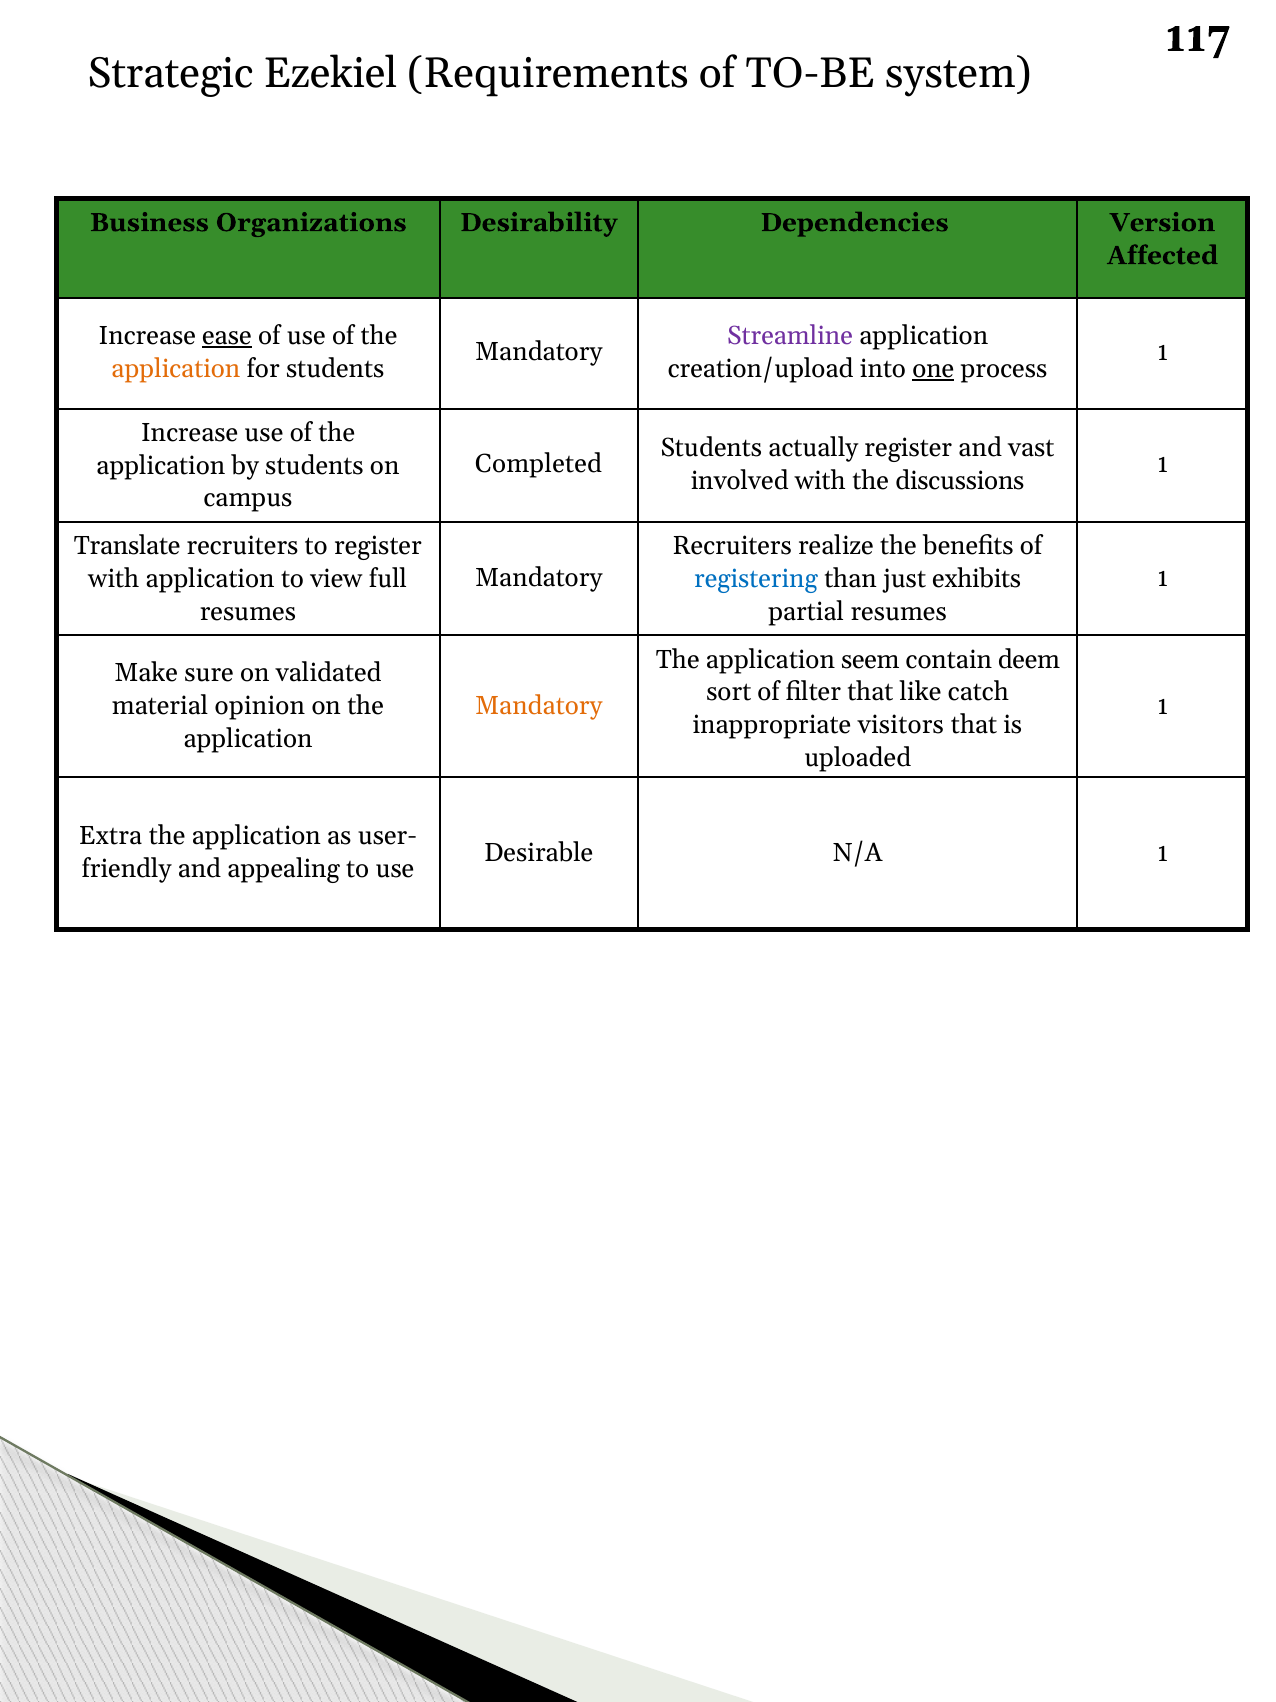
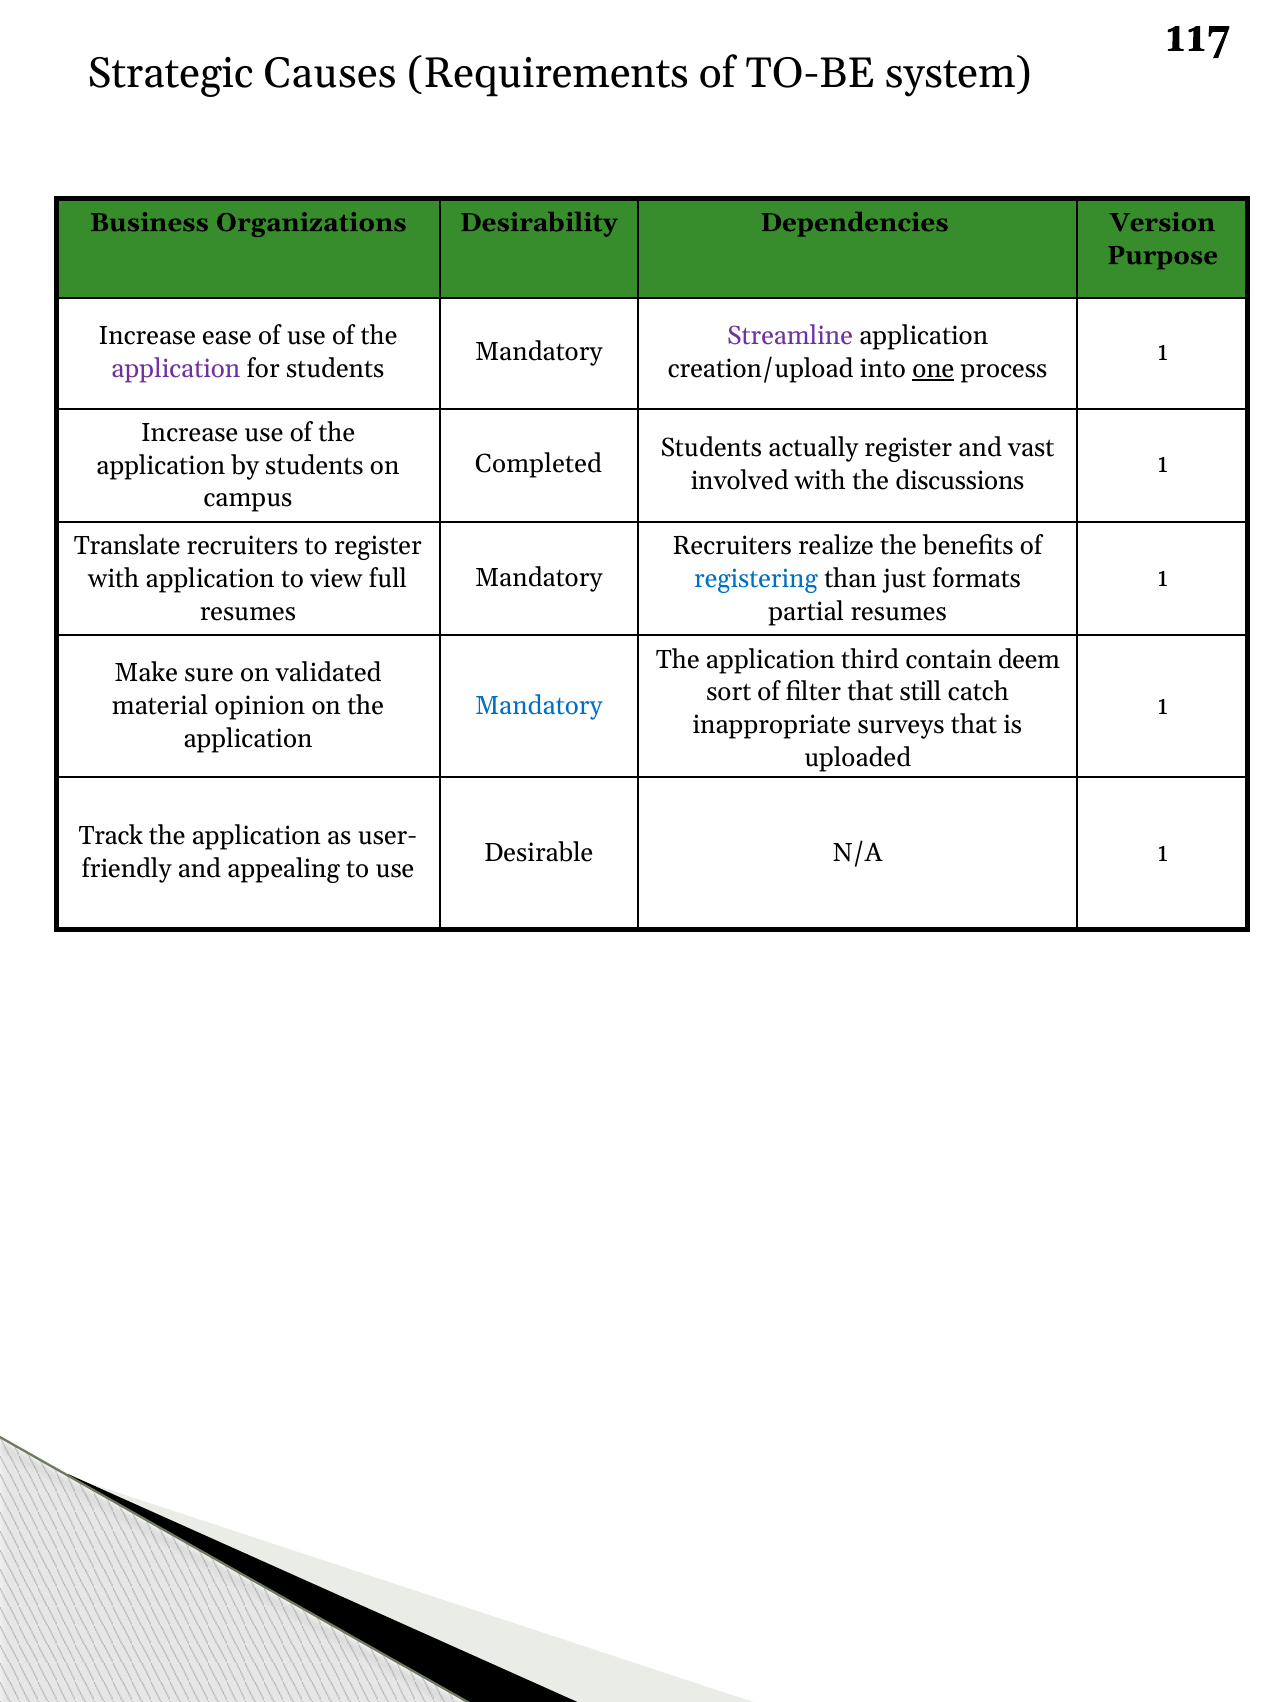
Ezekiel: Ezekiel -> Causes (330, 73)
Affected: Affected -> Purpose (1163, 255)
ease underline: present -> none (227, 336)
application colour: orange -> purple (176, 369)
exhibits: exhibits -> formats (977, 579)
seem: seem -> third (870, 659)
like: like -> still (921, 692)
Mandatory colour: orange -> blue (539, 705)
visitors: visitors -> surveys (901, 725)
Extra: Extra -> Track (111, 836)
